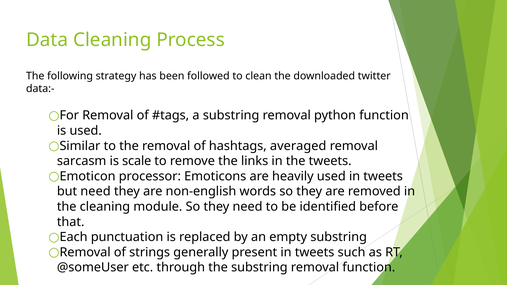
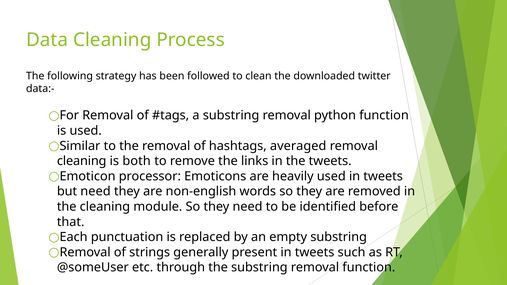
sarcasm: sarcasm -> cleaning (82, 161)
scale: scale -> both (137, 161)
